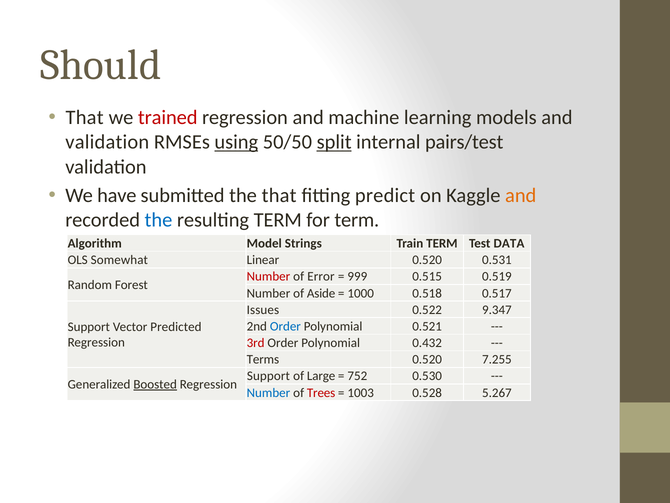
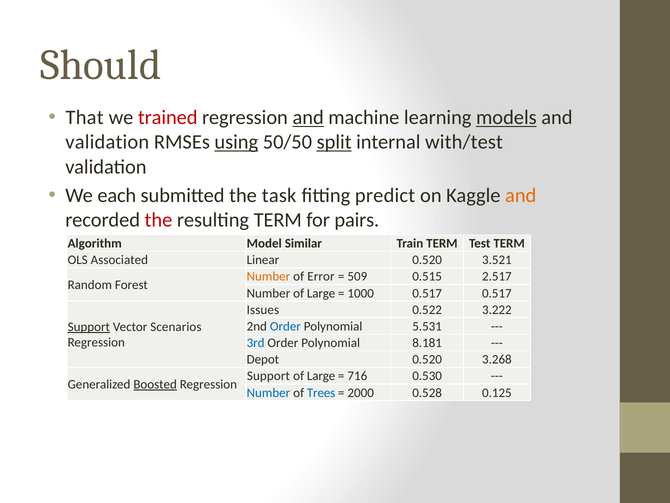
and underline: none -> present (308, 118)
models underline: none -> present (506, 118)
pairs/test: pairs/test -> with/test (464, 142)
have: have -> each (117, 195)
the that: that -> task (279, 195)
the colour: blue -> red (158, 220)
for term: term -> pairs (357, 220)
Strings: Strings -> Similar (303, 243)
Test DATA: DATA -> TERM (509, 243)
Somewhat: Somewhat -> Associated (119, 260)
0.531: 0.531 -> 3.521 (497, 260)
Number colour: red -> orange (268, 276)
999: 999 -> 509 (357, 276)
0.519: 0.519 -> 2.517 (497, 276)
Number of Aside: Aside -> Large (321, 293)
1000 0.518: 0.518 -> 0.517 (427, 293)
9.347: 9.347 -> 3.222 (497, 310)
0.521: 0.521 -> 5.531 (427, 326)
Support underline: none -> present (89, 326)
Predicted: Predicted -> Scenarios (176, 326)
3rd colour: red -> blue (256, 343)
0.432: 0.432 -> 8.181 (427, 343)
Terms: Terms -> Depot (263, 359)
7.255: 7.255 -> 3.268 (497, 359)
752: 752 -> 716 (357, 376)
Trees colour: red -> blue (321, 392)
1003: 1003 -> 2000 (361, 392)
5.267: 5.267 -> 0.125 (497, 392)
